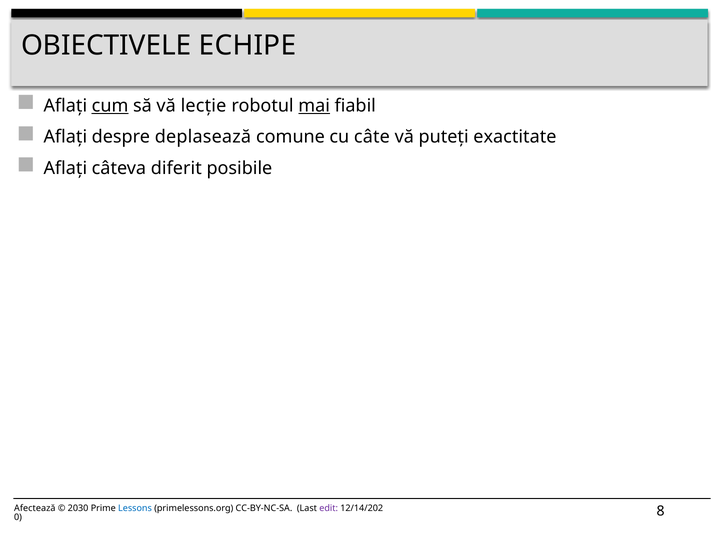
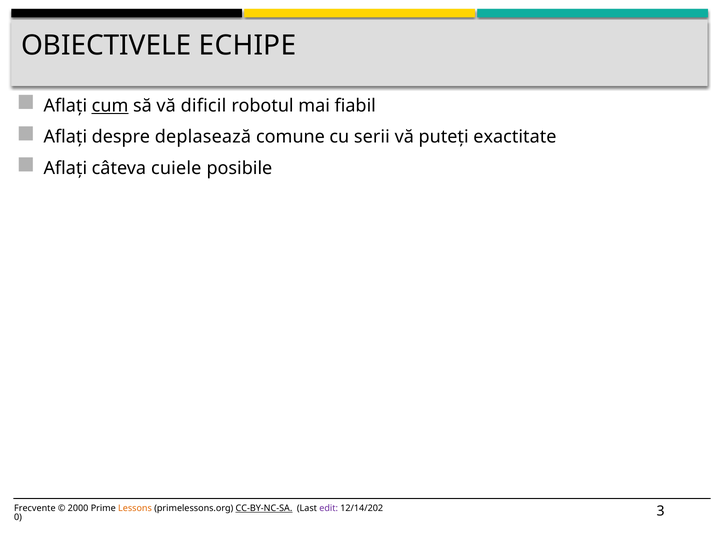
lecție: lecție -> dificil (203, 106)
mai underline: present -> none (314, 106)
câte: câte -> serii (372, 137)
diferit: diferit -> cuiele (176, 168)
Afectează: Afectează -> Frecvente (35, 508)
2030: 2030 -> 2000 (78, 508)
Lessons colour: blue -> orange (135, 508)
CC-BY-NC-SA underline: none -> present (264, 508)
8: 8 -> 3 (661, 511)
